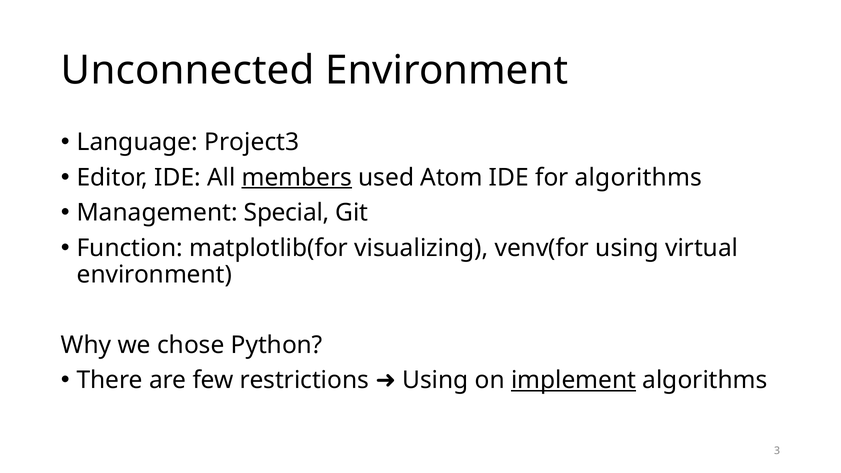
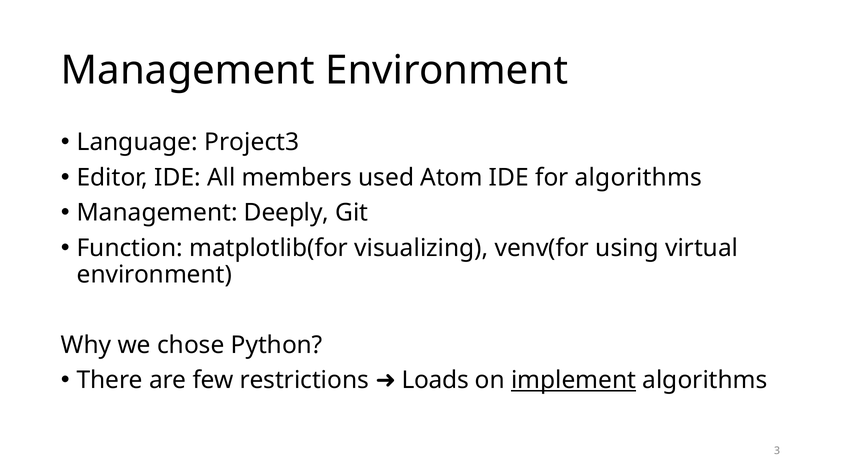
Unconnected: Unconnected -> Management (188, 71)
members underline: present -> none (297, 177)
Special: Special -> Deeply (286, 213)
Using: Using -> Loads (435, 380)
